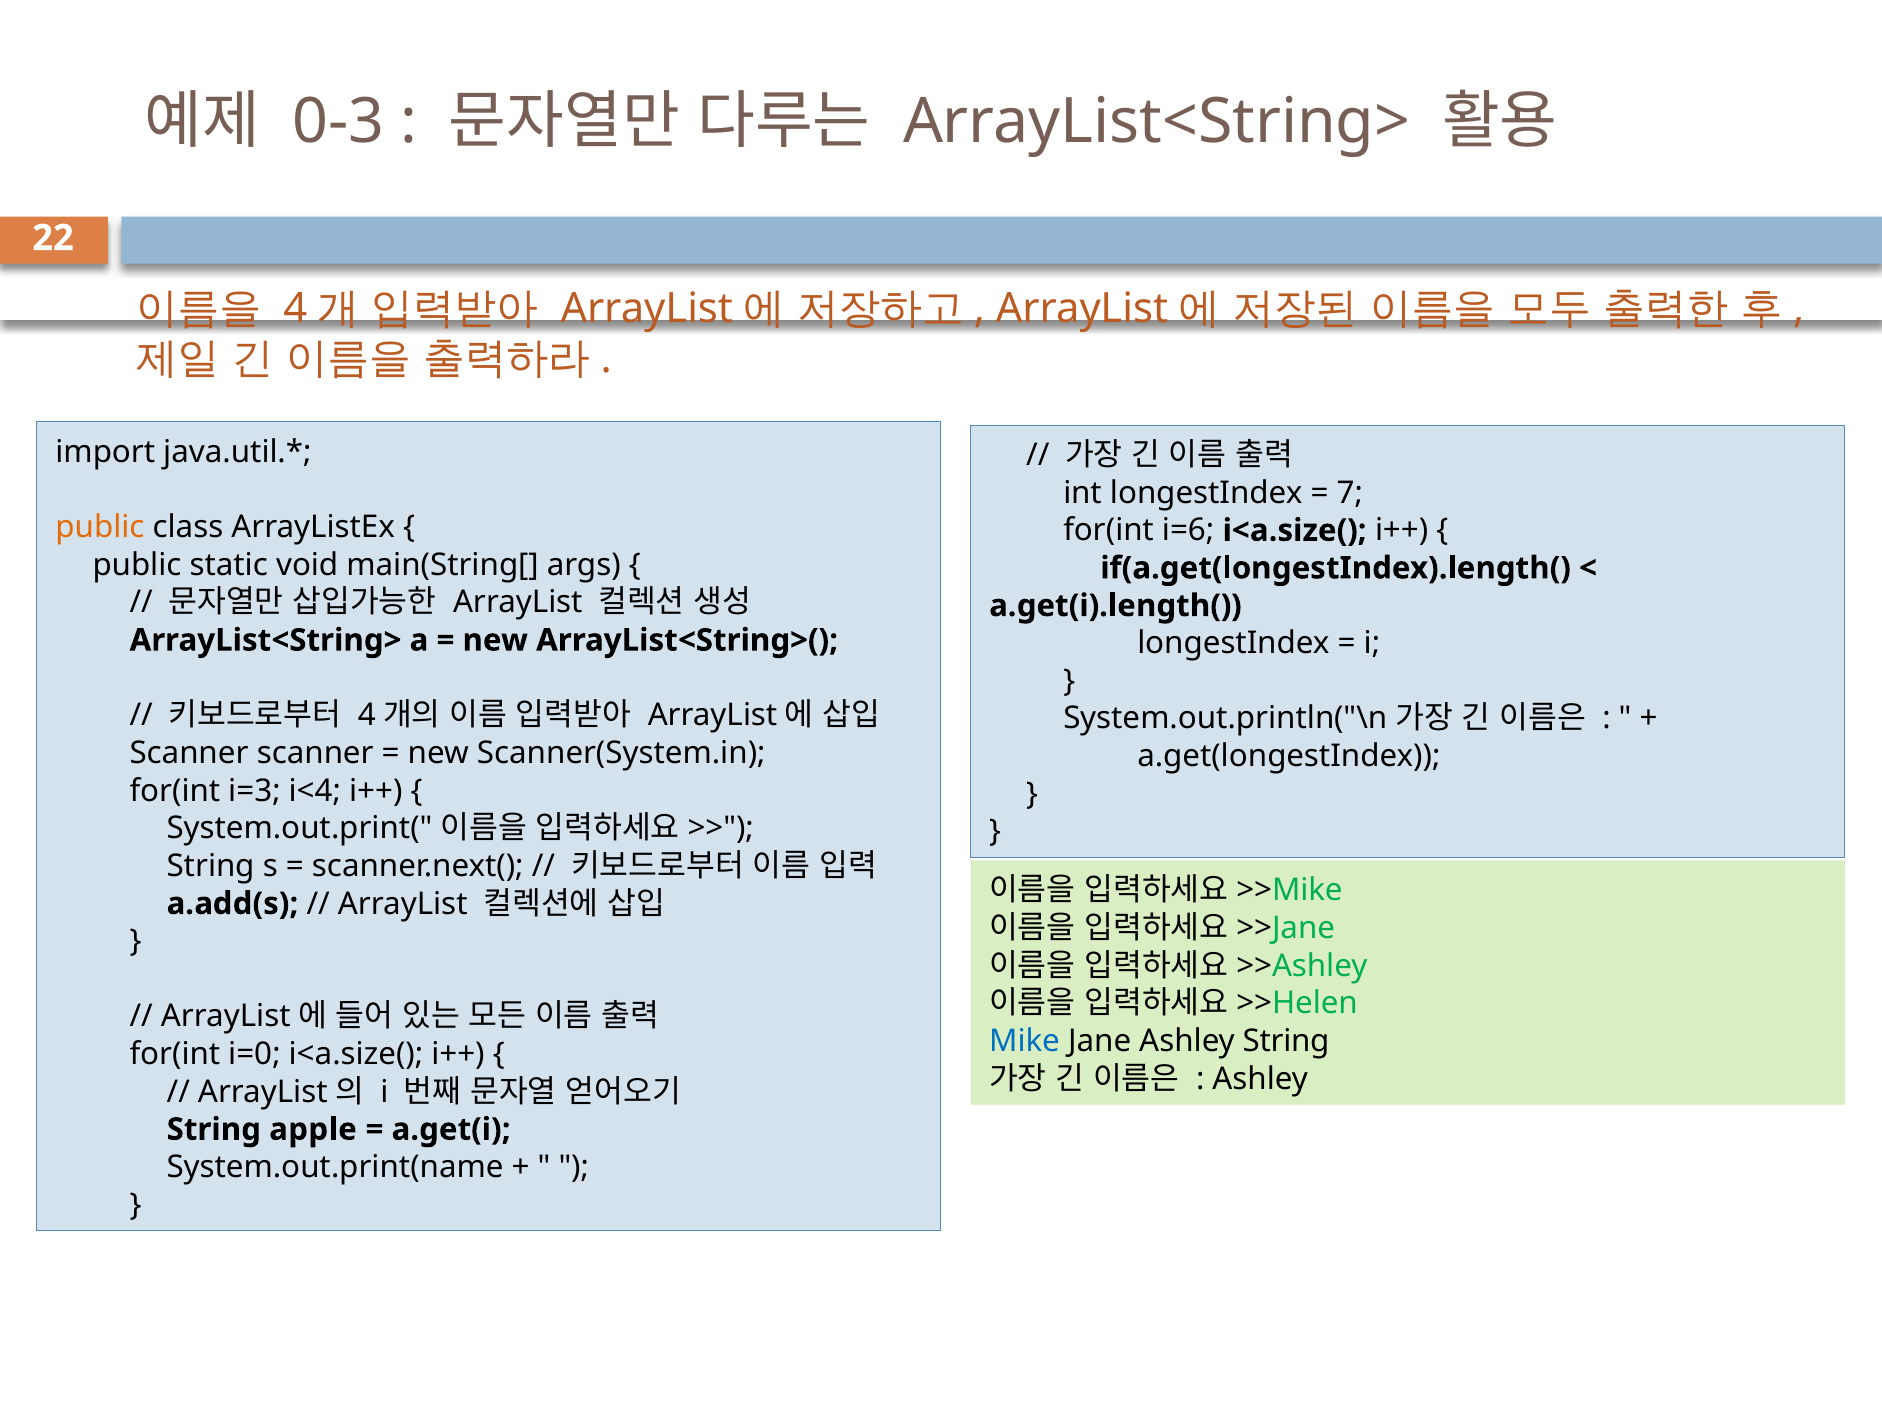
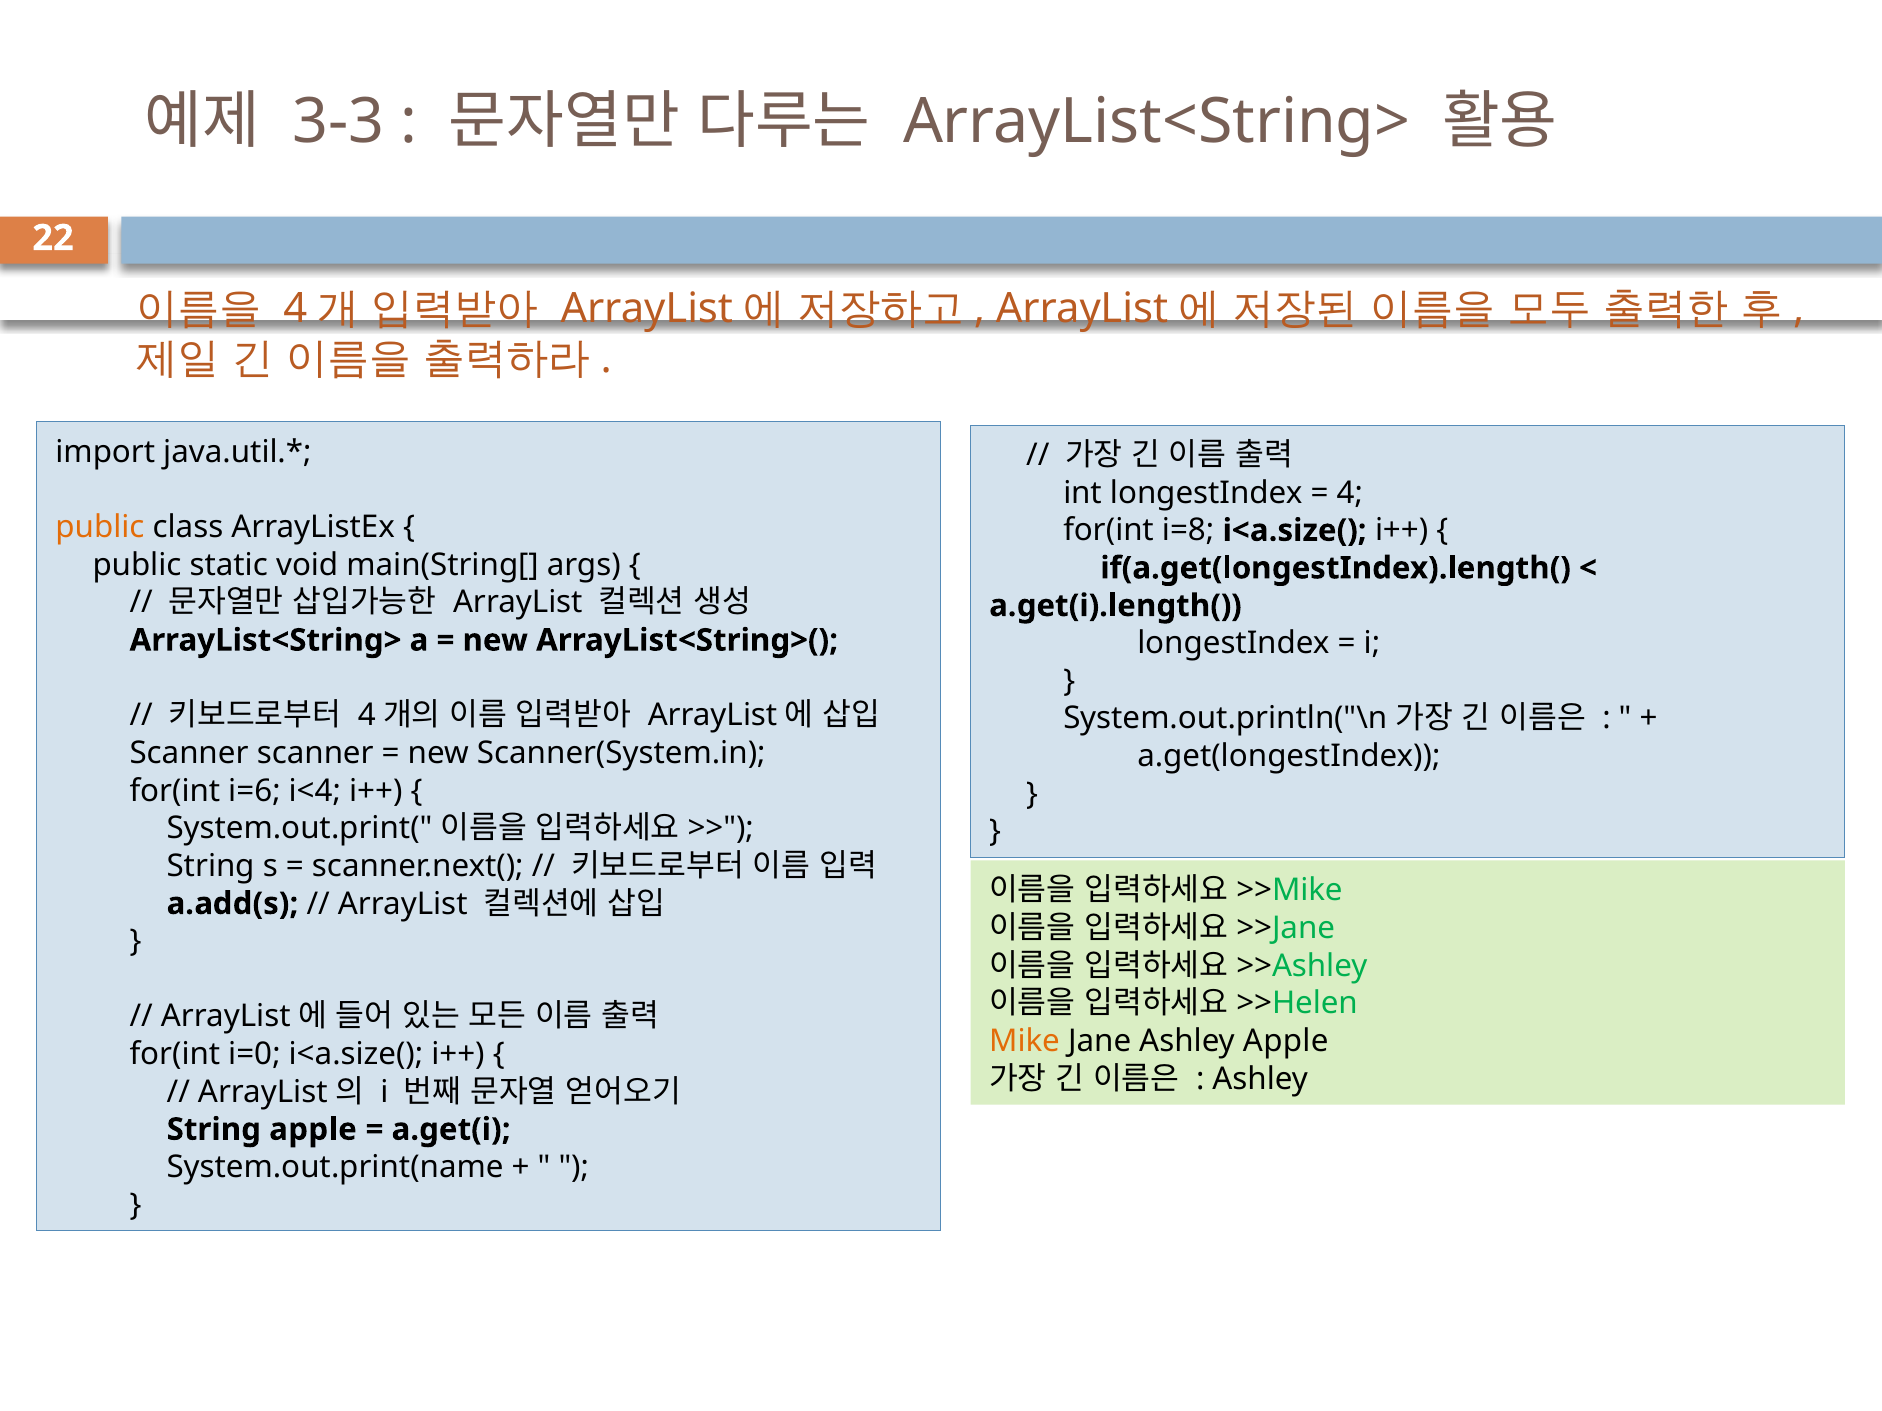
0-3: 0-3 -> 3-3 (339, 121)
7: 7 -> 4 (1350, 493)
i=6: i=6 -> i=8 (1188, 531)
i=3: i=3 -> i=6 (254, 791)
Mike colour: blue -> orange (1024, 1042)
Ashley String: String -> Apple (1286, 1042)
